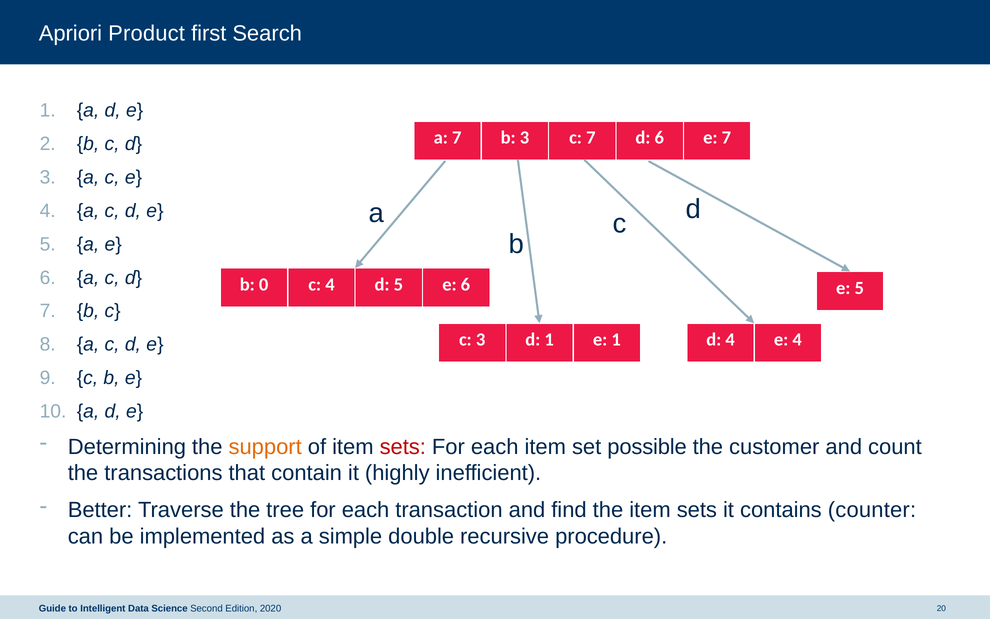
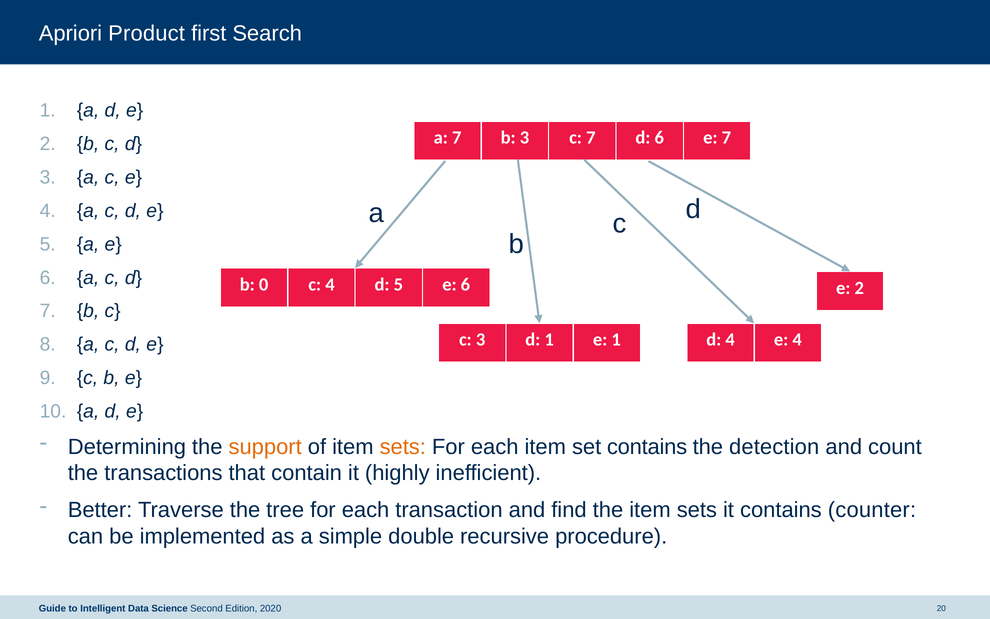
5: 5 -> 2 (859, 288)
sets colour: red -> orange (403, 447)
set possible: possible -> contains (647, 447)
customer: customer -> detection (774, 447)
